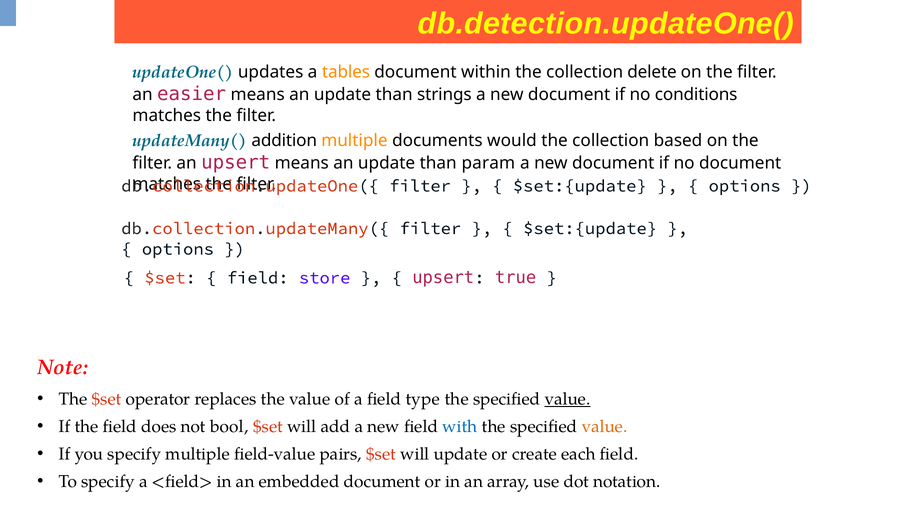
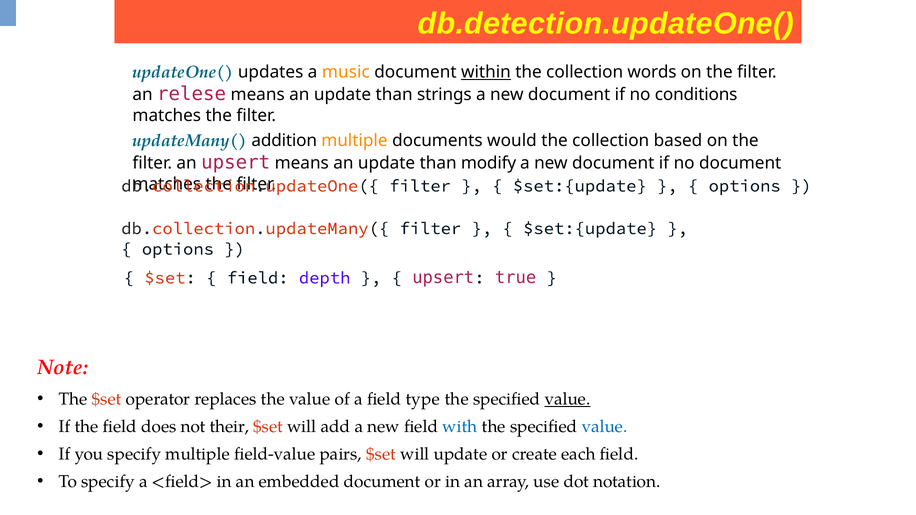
tables: tables -> music (346, 72)
within underline: none -> present (486, 72)
delete: delete -> words (652, 72)
easier: easier -> relese (192, 94)
param: param -> modify (489, 163)
store: store -> depth (325, 278)
bool: bool -> their (229, 427)
value colour: orange -> blue (605, 427)
